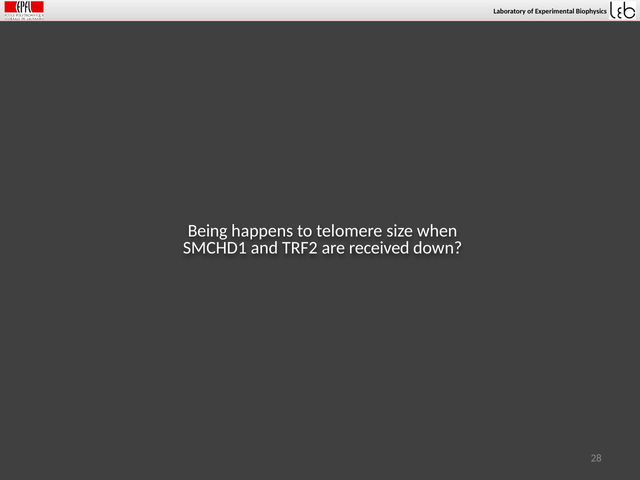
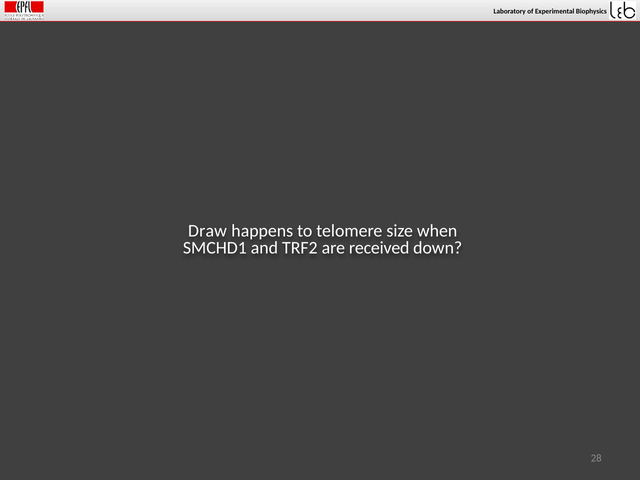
Being: Being -> Draw (207, 231)
